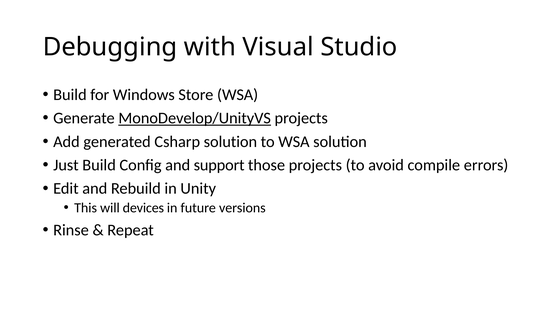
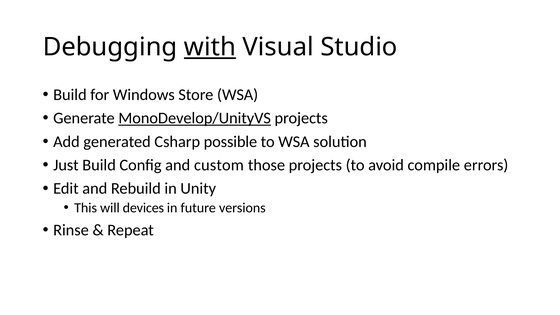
with underline: none -> present (210, 47)
Csharp solution: solution -> possible (230, 142)
support: support -> custom (219, 165)
